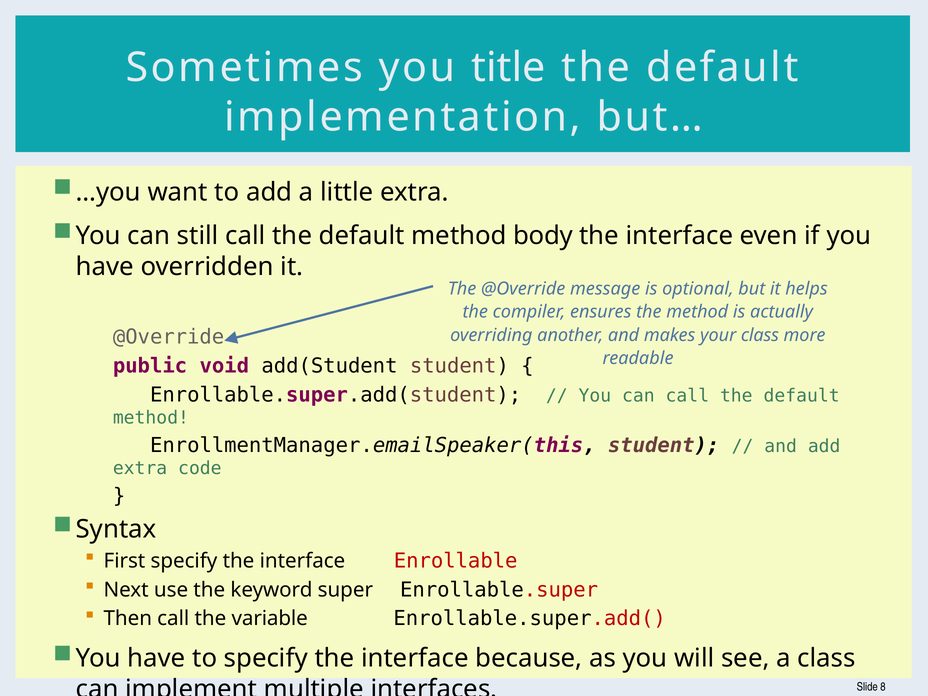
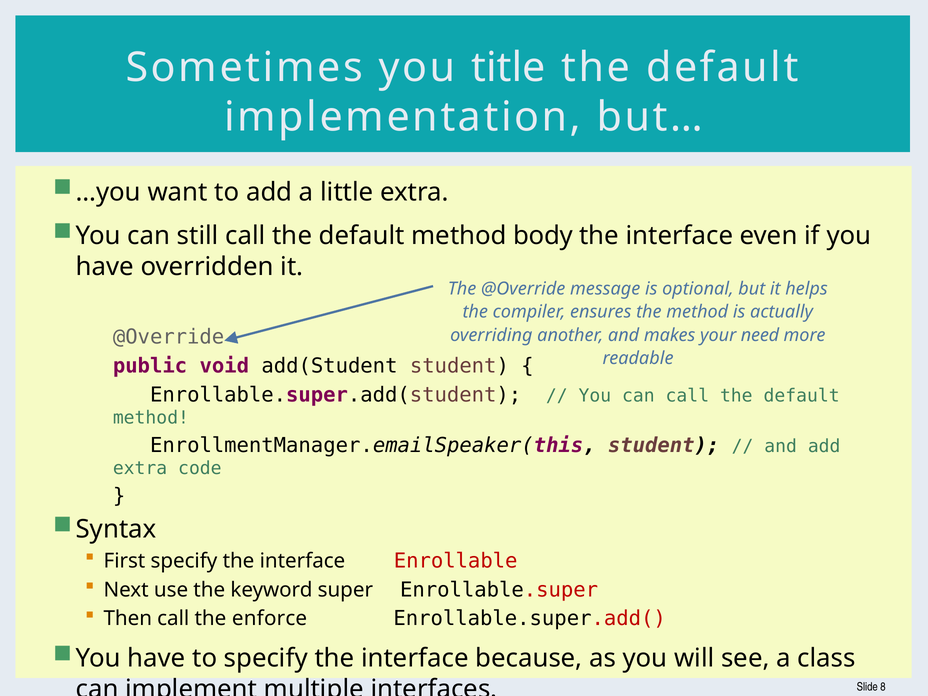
your class: class -> need (760, 335)
variable: variable -> enforce (270, 619)
